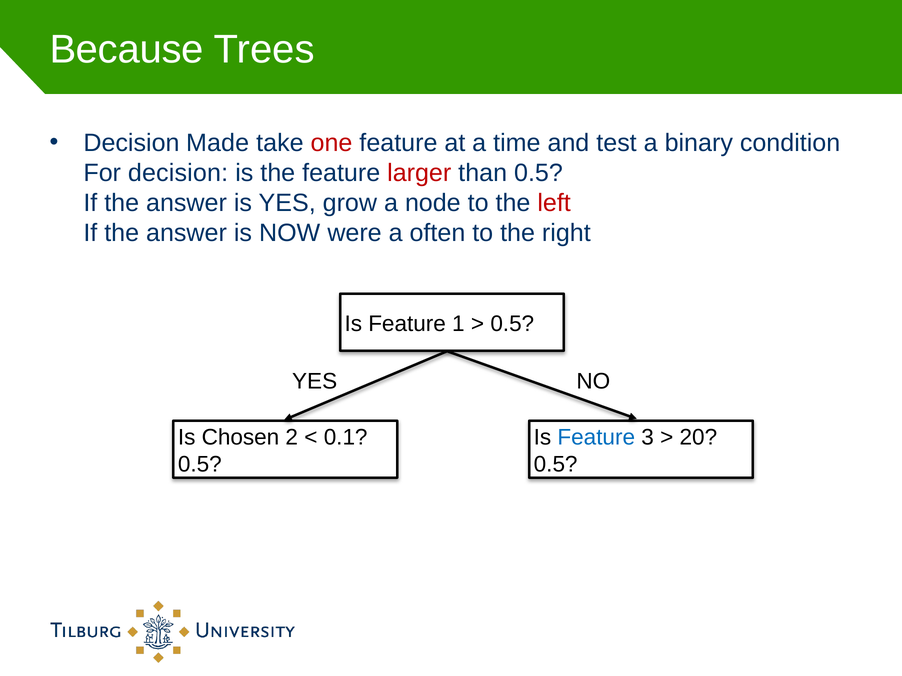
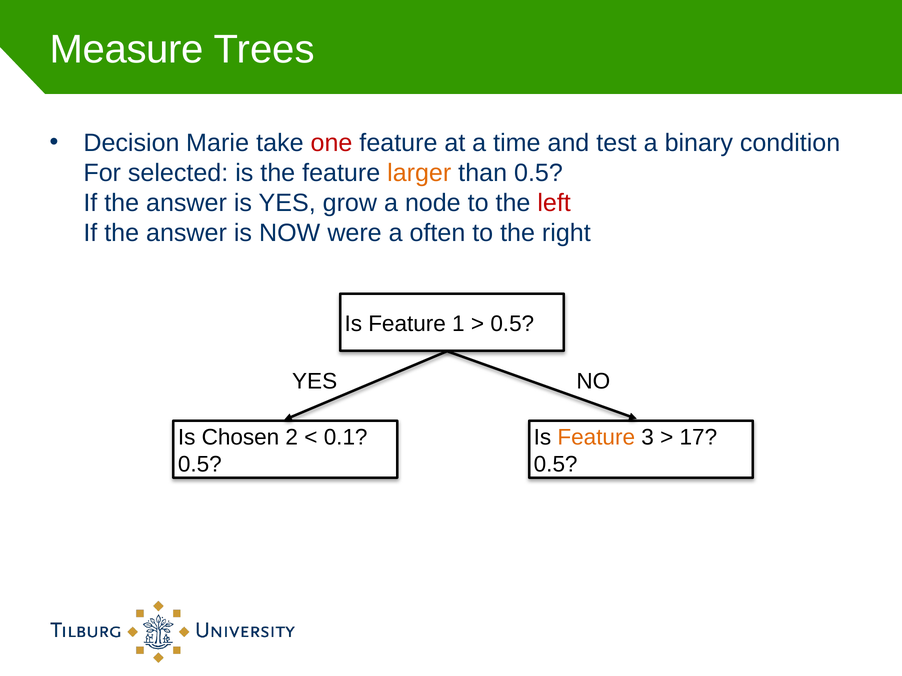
Because: Because -> Measure (127, 50)
Made: Made -> Marie (218, 143)
For decision: decision -> selected (178, 173)
larger colour: red -> orange (419, 173)
Feature colour: blue -> orange (596, 438)
20: 20 -> 17 (698, 438)
